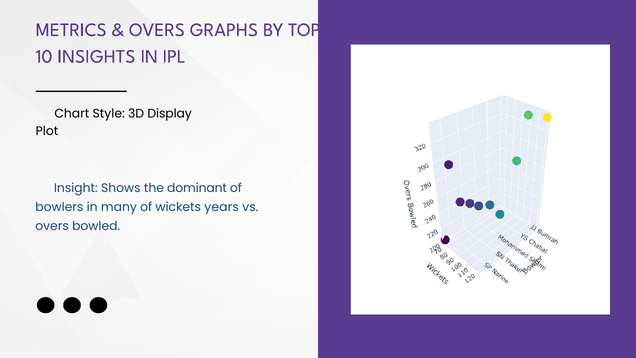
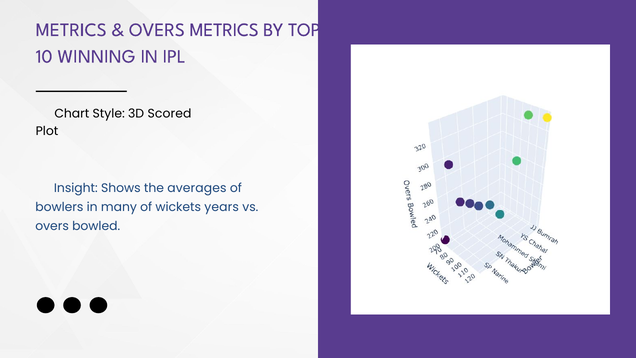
OVERS GRAPHS: GRAPHS -> METRICS (224, 30)
INSIGHTS: INSIGHTS -> WINNING (96, 56)
Display: Display -> Scored (170, 114)
dominant: dominant -> averages (197, 188)
